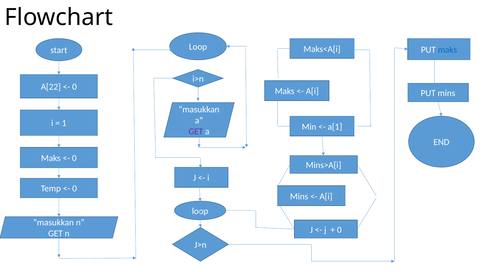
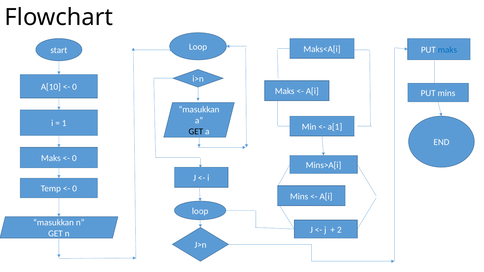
A[22: A[22 -> A[10 (51, 87)
GET colour: purple -> black (196, 132)
0: 0 -> 2 (339, 230)
